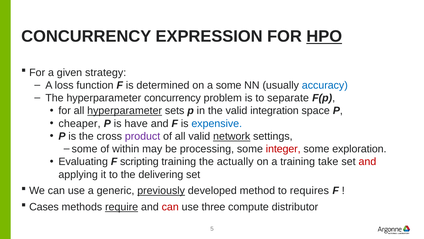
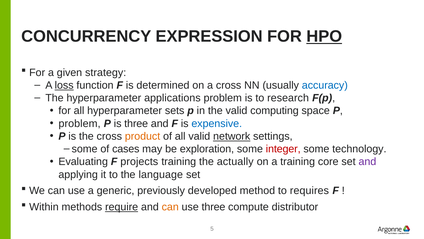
loss underline: none -> present (64, 85)
a some: some -> cross (229, 85)
hyperparameter concurrency: concurrency -> applications (172, 98)
separate: separate -> research (288, 98)
hyperparameter underline: present -> none (125, 111)
integration: integration -> computing (274, 111)
cheaper: cheaper -> problem (80, 123)
is have: have -> three (136, 123)
product colour: purple -> orange (143, 136)
within: within -> cases (126, 149)
processing: processing -> exploration (207, 149)
exploration: exploration -> technology (359, 149)
scripting: scripting -> projects (139, 161)
take: take -> core (328, 161)
and colour: red -> purple (367, 161)
delivering: delivering -> language (161, 174)
previously underline: present -> none (161, 190)
Cases: Cases -> Within (44, 207)
can colour: red -> orange (170, 207)
